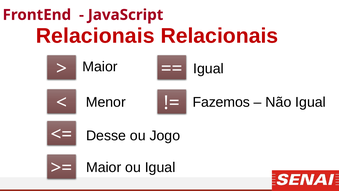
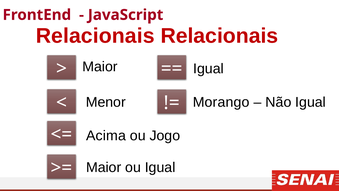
Fazemos: Fazemos -> Morango (221, 102)
Desse: Desse -> Acima (106, 135)
